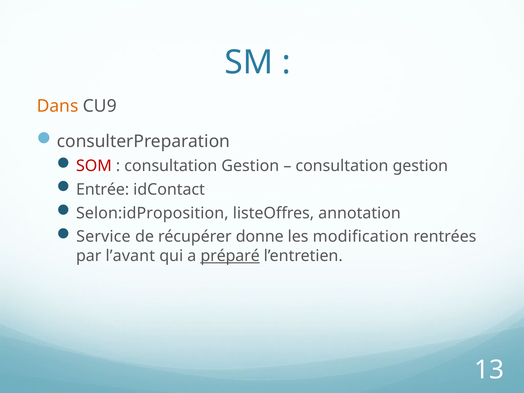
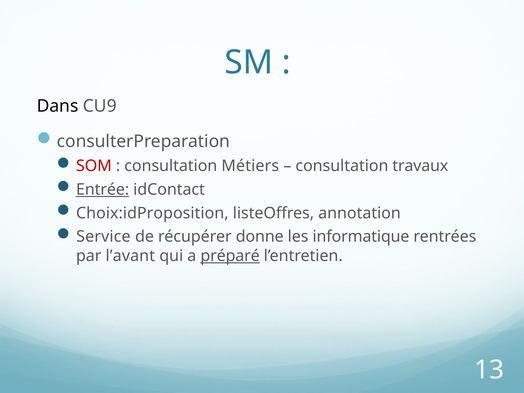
Dans colour: orange -> black (58, 106)
Gestion: Gestion -> Métiers (250, 166)
gestion: gestion -> travaux (420, 166)
Entrée underline: none -> present (103, 189)
Selon:idProposition: Selon:idProposition -> Choix:idProposition (152, 213)
modification: modification -> informatique (361, 237)
